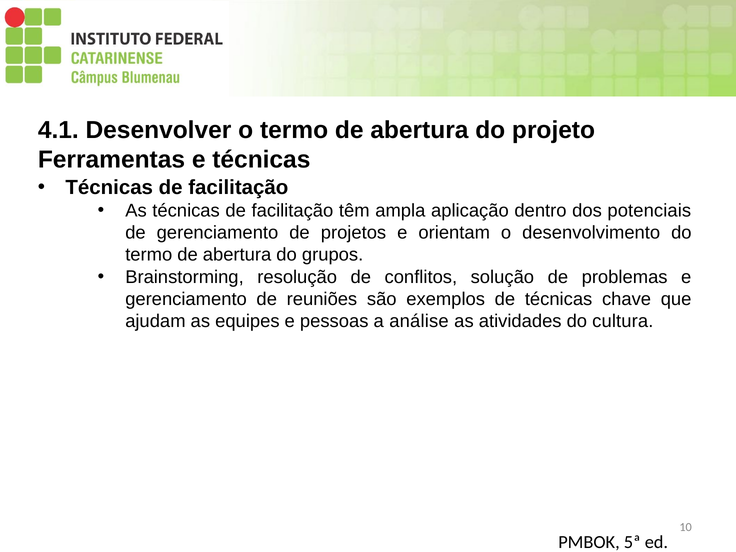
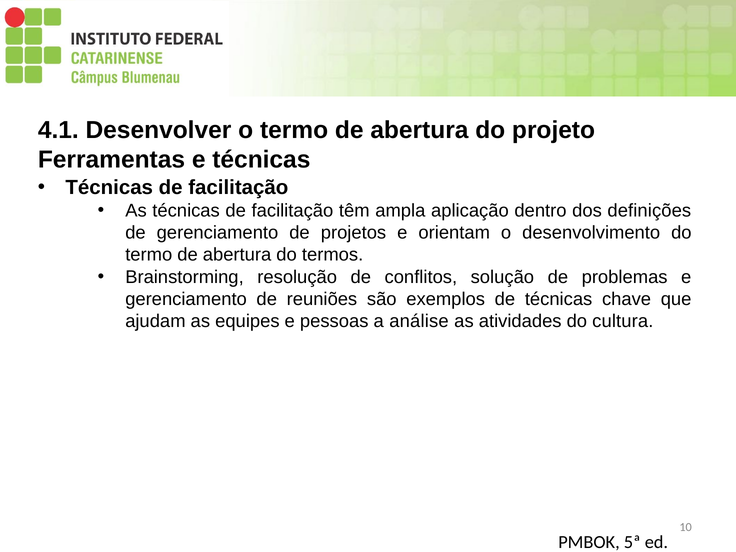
potenciais: potenciais -> definições (649, 211)
grupos: grupos -> termos (333, 255)
